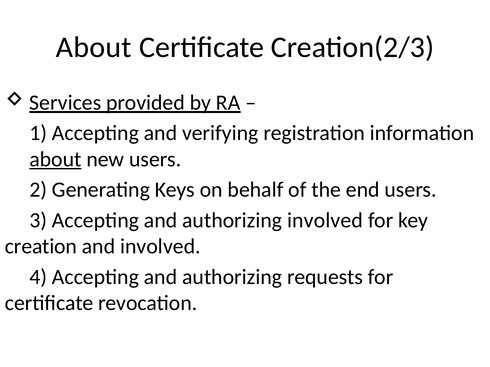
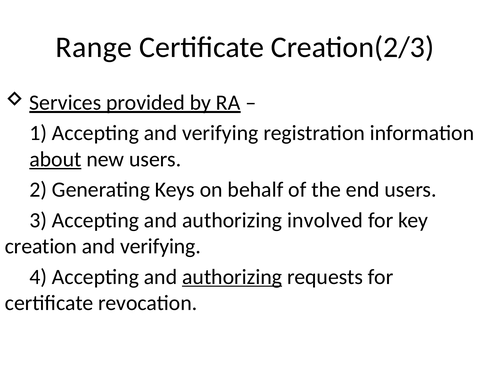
About: About -> Range (94, 47)
involved: involved -> verifying (160, 247)
authorizing underline: none -> present (232, 277)
